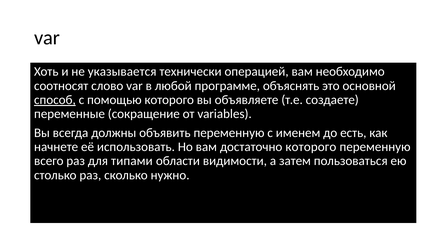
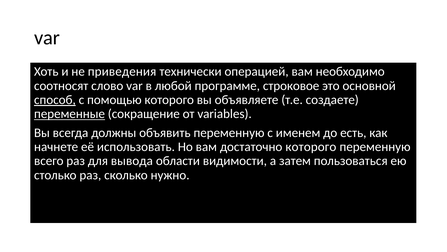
указывается: указывается -> приведения (122, 71)
объяснять: объяснять -> строковое (291, 86)
переменные underline: none -> present (69, 114)
типами: типами -> вывода (132, 161)
